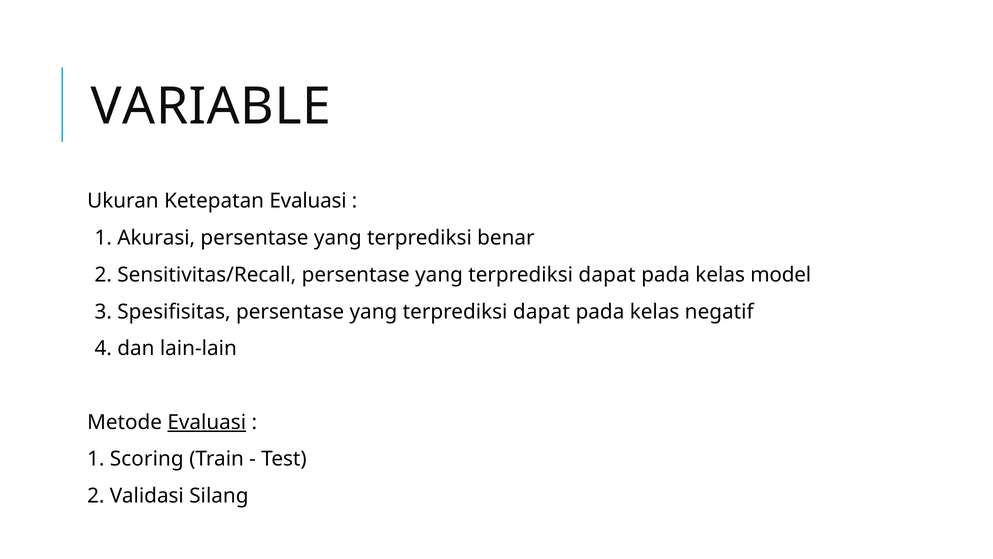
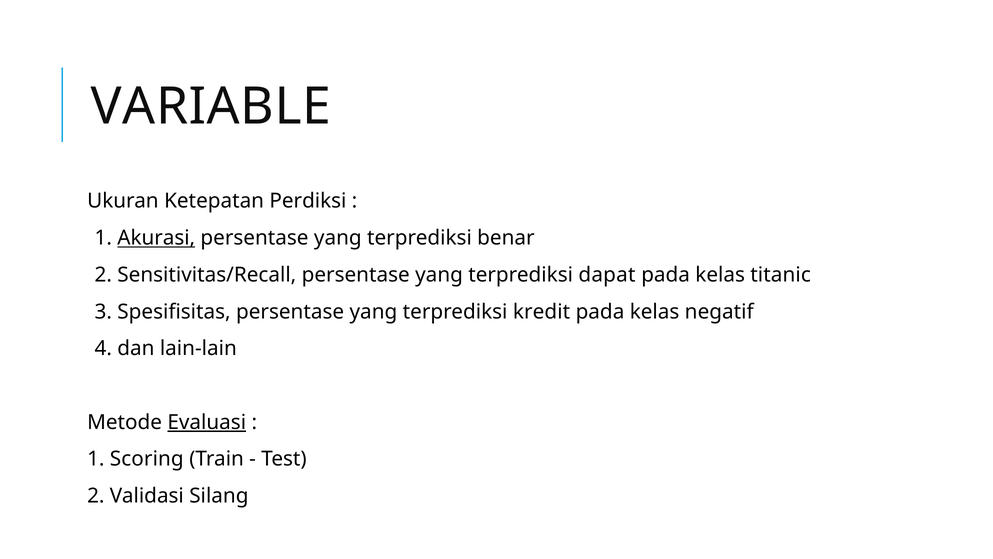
Ketepatan Evaluasi: Evaluasi -> Perdiksi (308, 201)
Akurasi underline: none -> present (156, 238)
model: model -> titanic (781, 275)
dapat: dapat -> kredit (542, 311)
